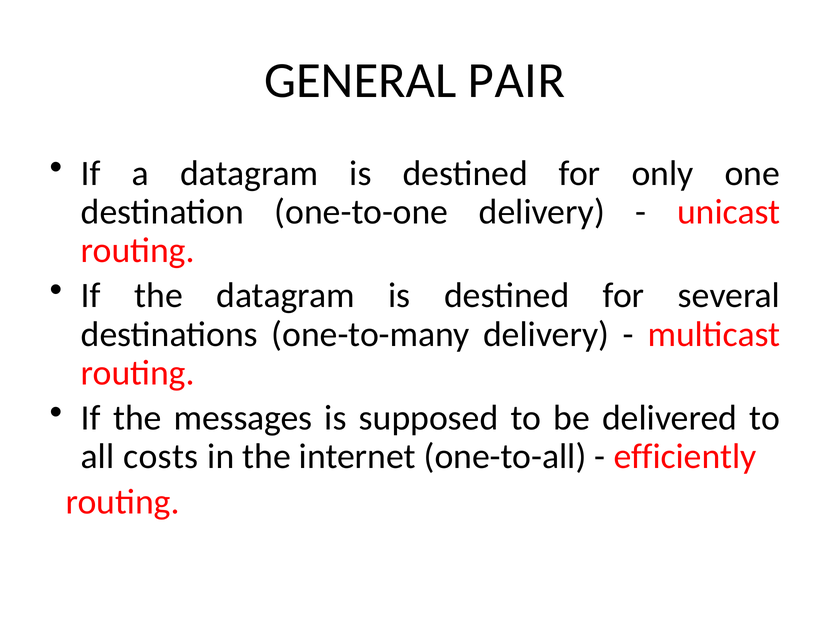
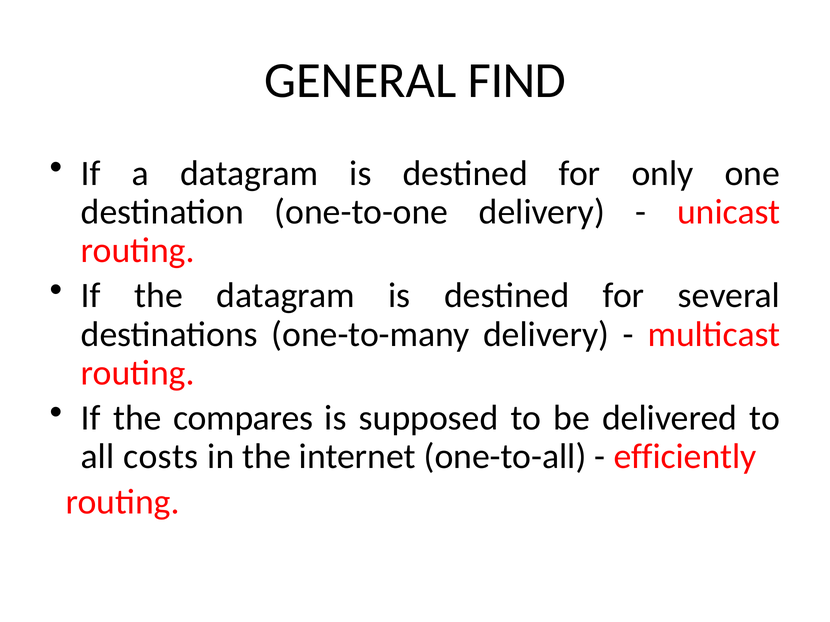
PAIR: PAIR -> FIND (517, 80)
messages: messages -> compares (243, 418)
